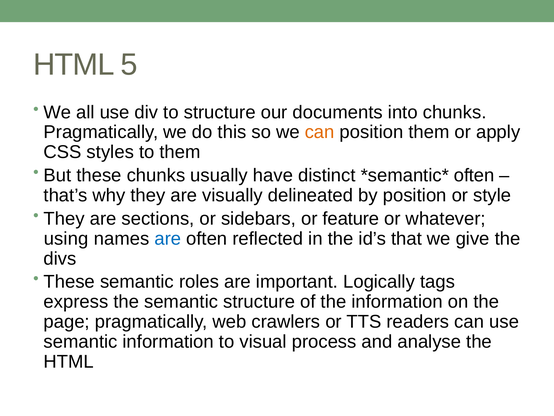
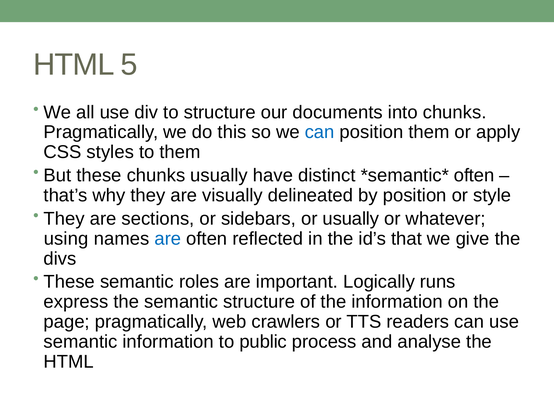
can colour: orange -> blue (320, 132)
or feature: feature -> usually (351, 218)
tags: tags -> runs (438, 282)
visual: visual -> public (263, 341)
